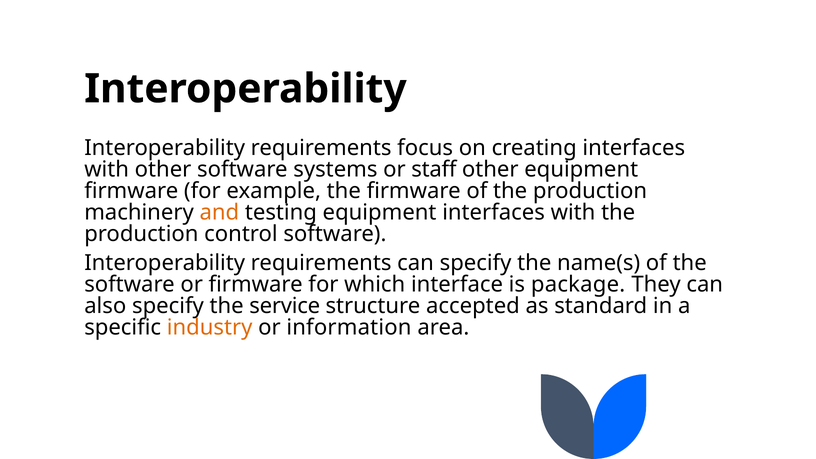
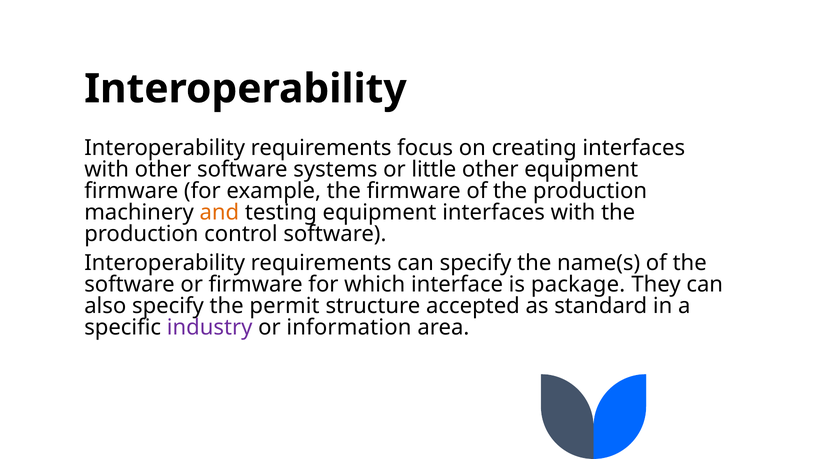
staff: staff -> little (434, 169)
service: service -> permit (285, 306)
industry colour: orange -> purple (210, 327)
